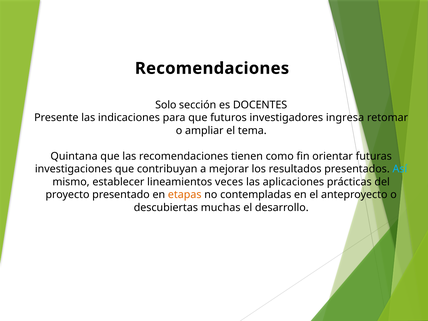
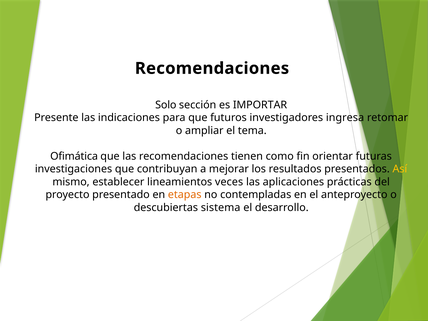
DOCENTES: DOCENTES -> IMPORTAR (260, 105)
Quintana: Quintana -> Ofimática (74, 156)
Así colour: light blue -> yellow (400, 169)
muchas: muchas -> sistema (221, 208)
